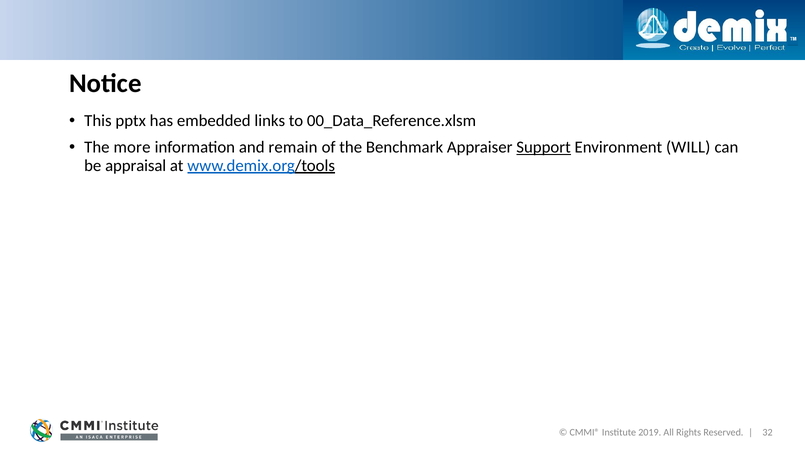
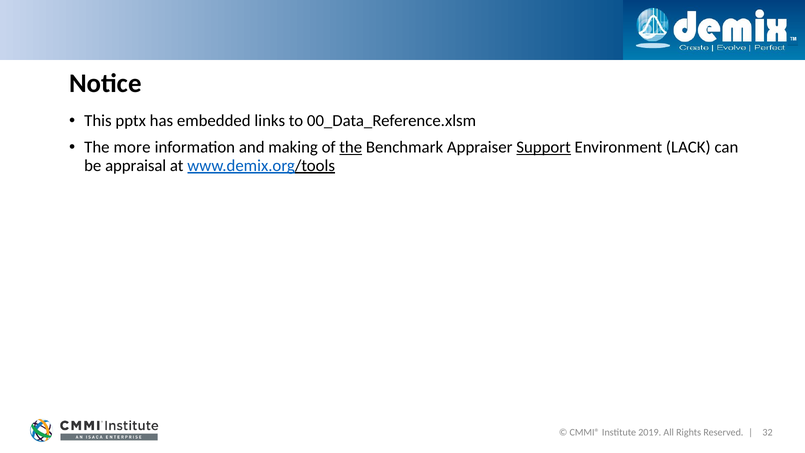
remain: remain -> making (293, 147)
the underline: none -> present (351, 147)
WILL: WILL -> LACK (688, 147)
